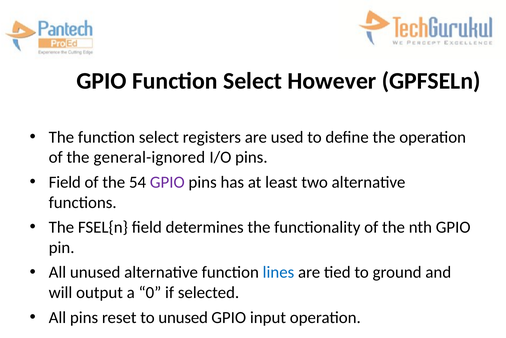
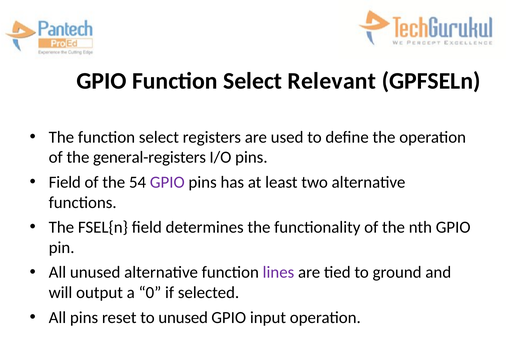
However: However -> Relevant (332, 81)
general-ignored: general-ignored -> general-registers (150, 157)
lines colour: blue -> purple (278, 272)
